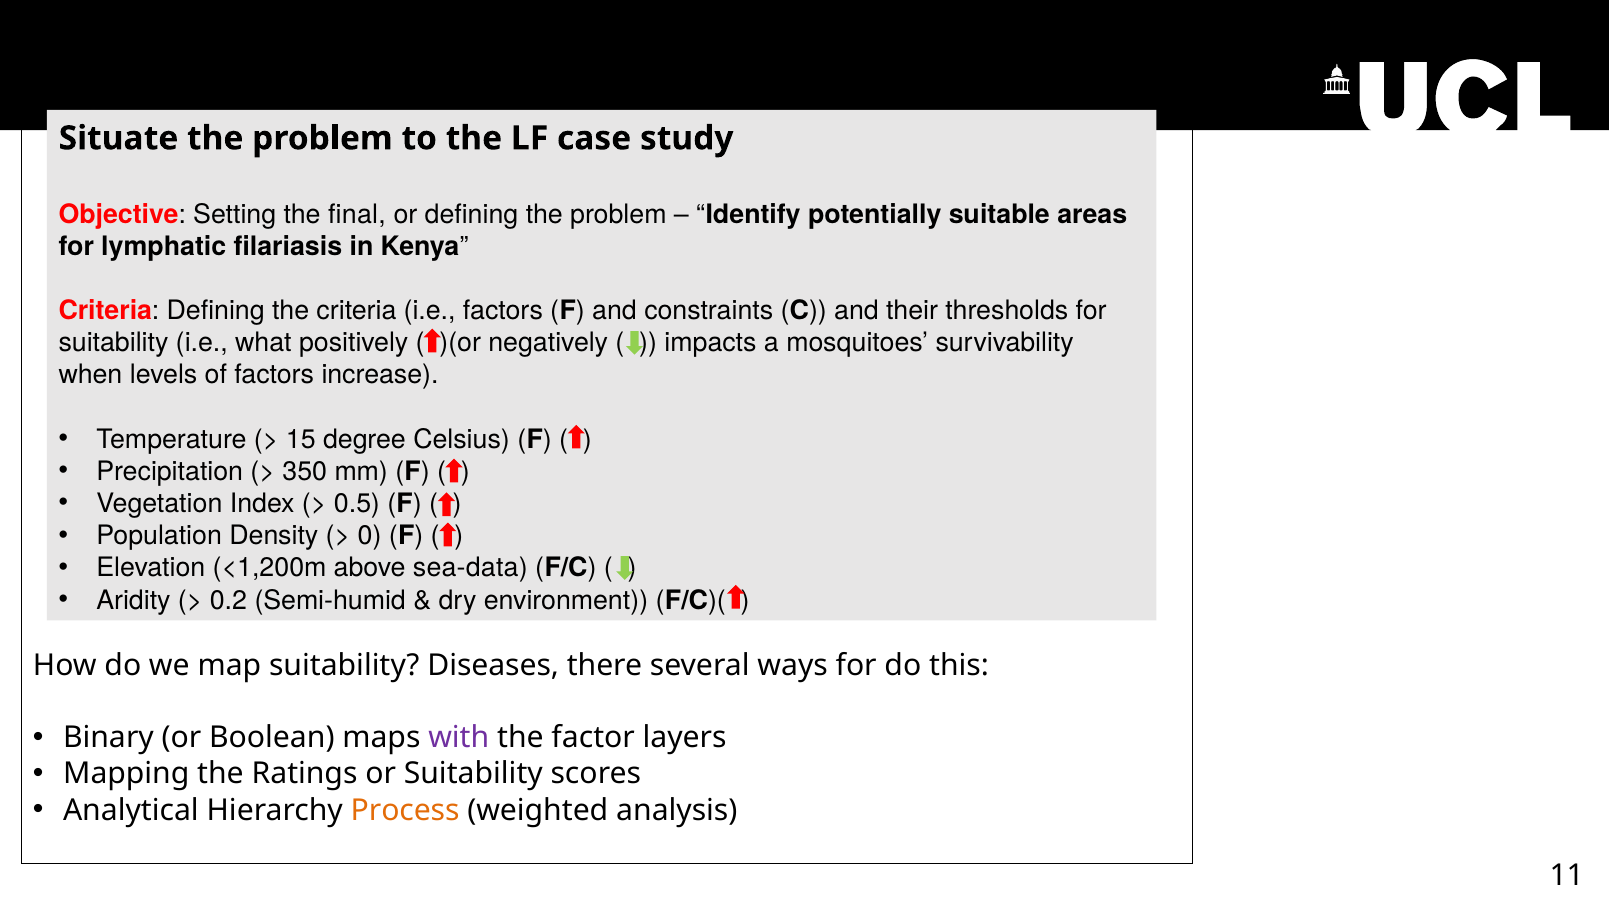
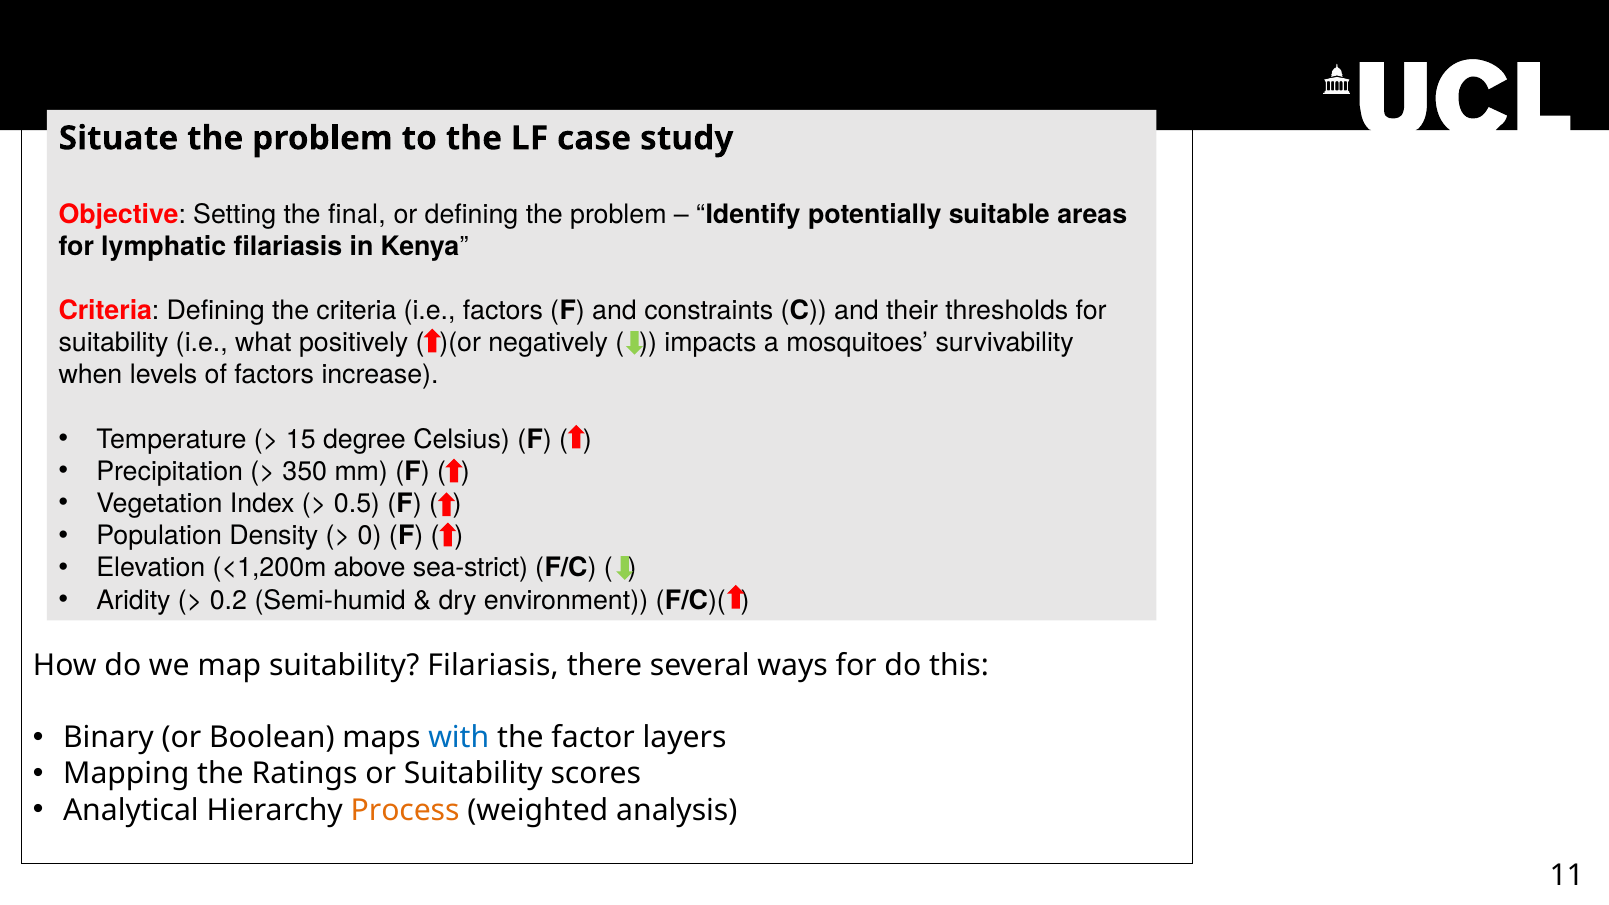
sea-data: sea-data -> sea-strict (471, 568)
suitability Diseases: Diseases -> Filariasis (493, 665)
with colour: purple -> blue (459, 738)
